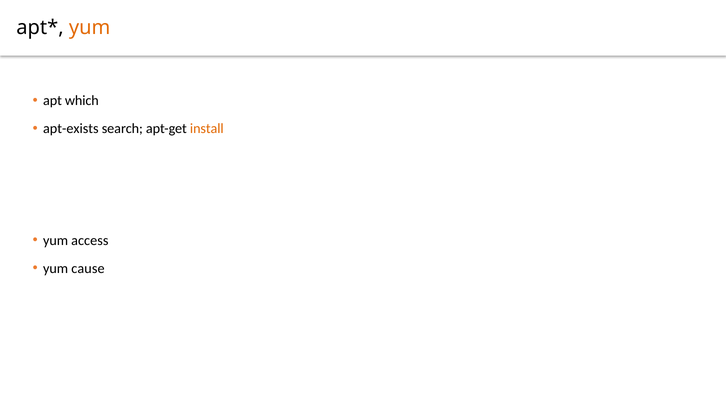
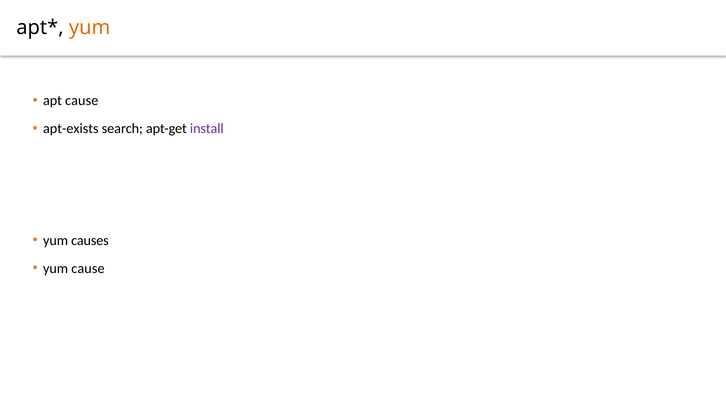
apt which: which -> cause (82, 101)
install colour: orange -> purple (207, 128)
access: access -> causes (90, 240)
